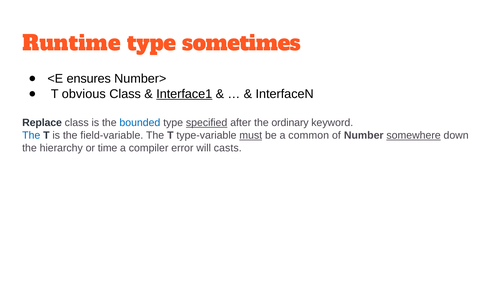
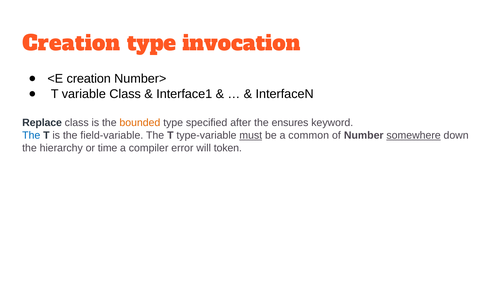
Runtime: Runtime -> Creation (71, 44)
sometimes: sometimes -> invocation (241, 44)
<E ensures: ensures -> creation (89, 79)
obvious: obvious -> variable (84, 94)
Interface1 underline: present -> none (184, 94)
bounded colour: blue -> orange (140, 123)
specified underline: present -> none (207, 123)
ordinary: ordinary -> ensures (290, 123)
casts: casts -> token (228, 148)
